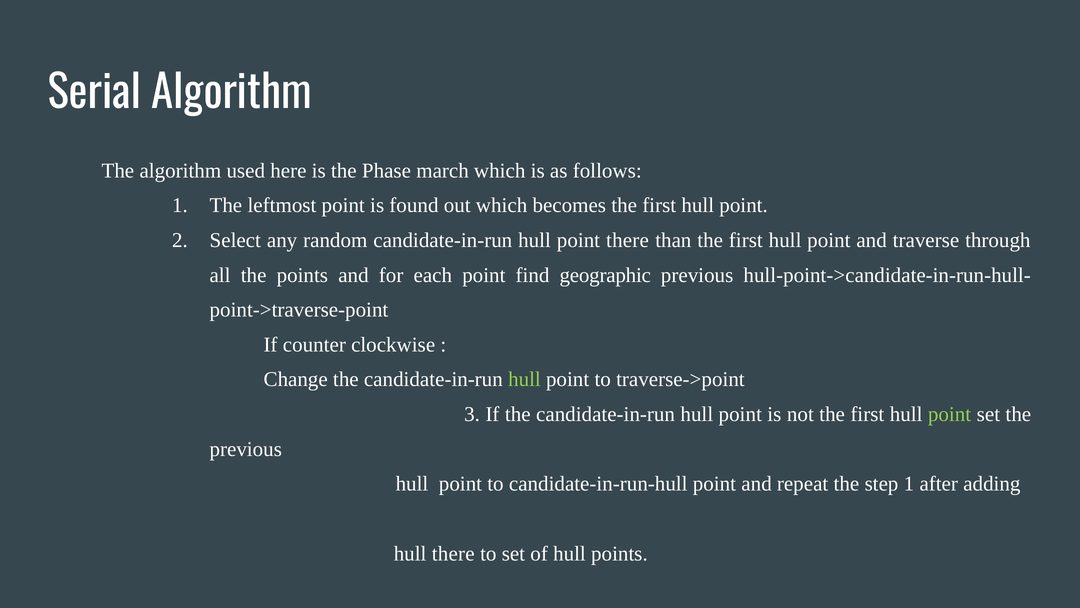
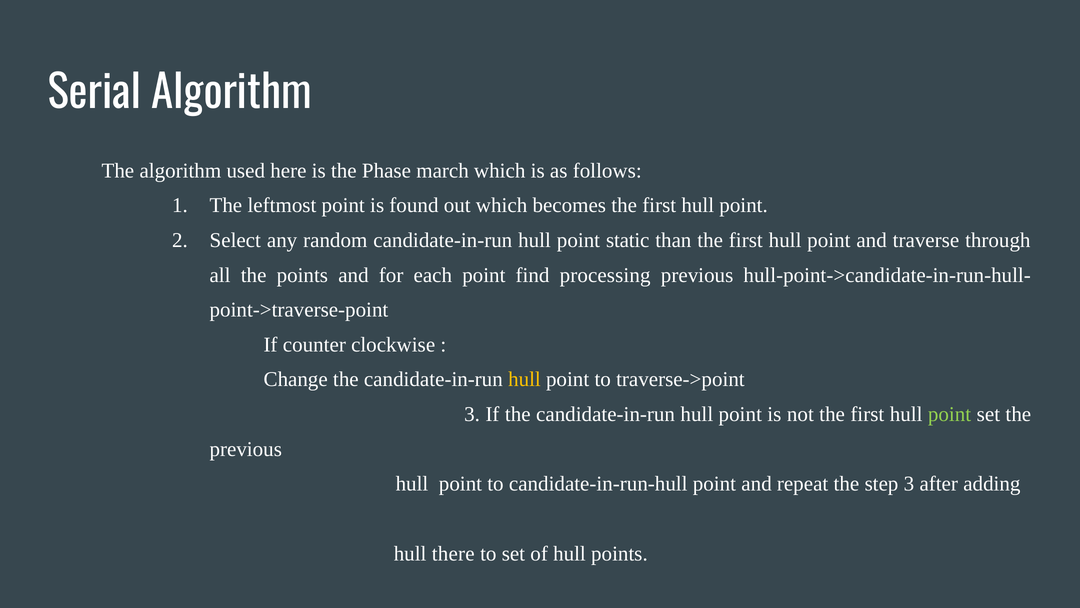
point there: there -> static (628, 240)
geographic: geographic -> processing (605, 275)
hull colour: light green -> yellow (524, 379)
step 1: 1 -> 3 (909, 484)
